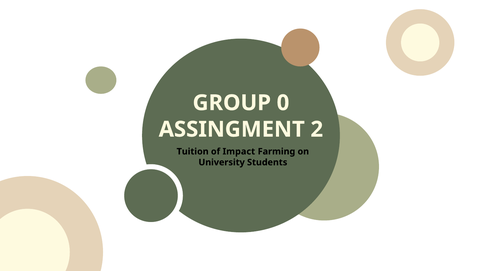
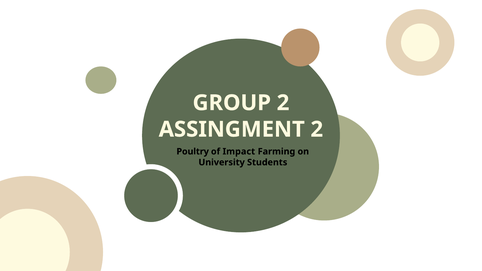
GROUP 0: 0 -> 2 (283, 103)
Tuition: Tuition -> Poultry (193, 152)
